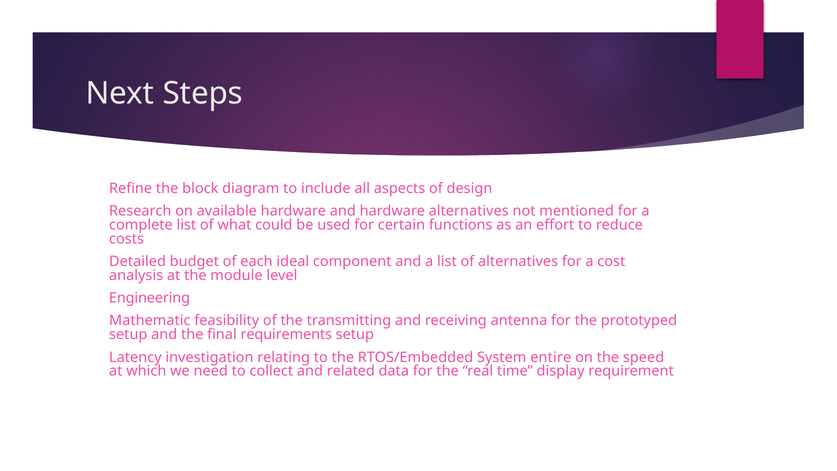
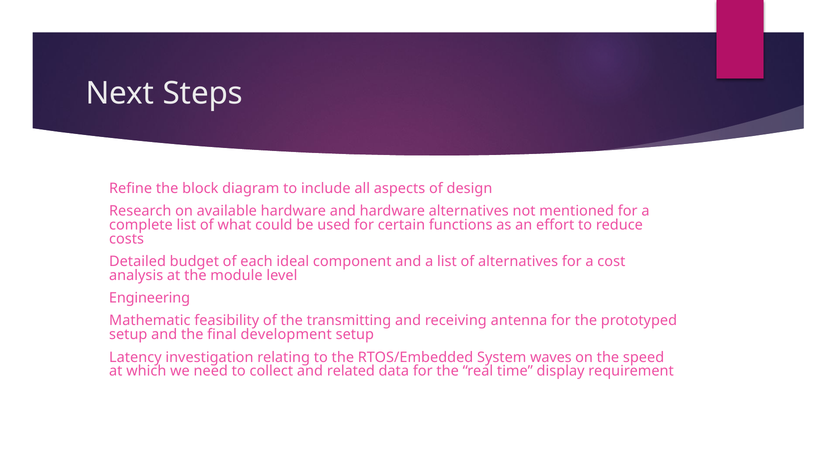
requirements: requirements -> development (286, 334)
entire: entire -> waves (551, 357)
